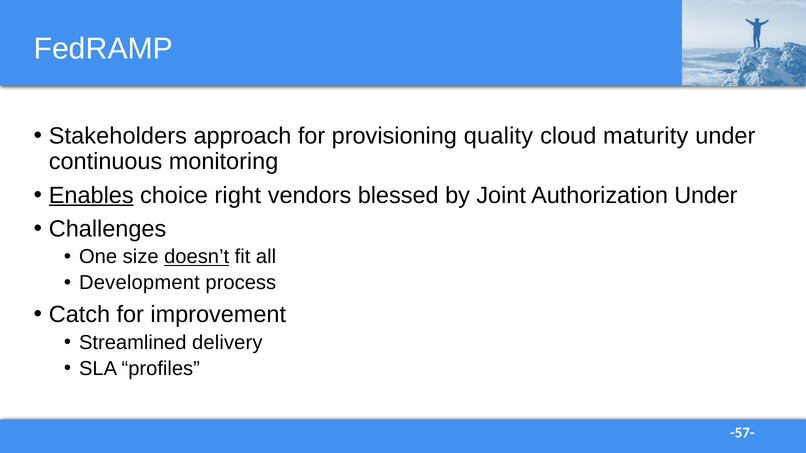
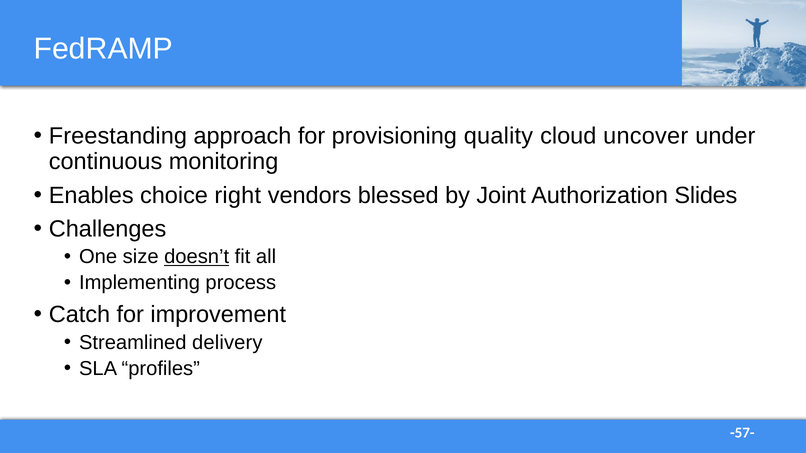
Stakeholders: Stakeholders -> Freestanding (118, 136)
maturity: maturity -> uncover (646, 136)
Enables underline: present -> none (91, 195)
Authorization Under: Under -> Slides (706, 195)
Development: Development -> Implementing (140, 283)
